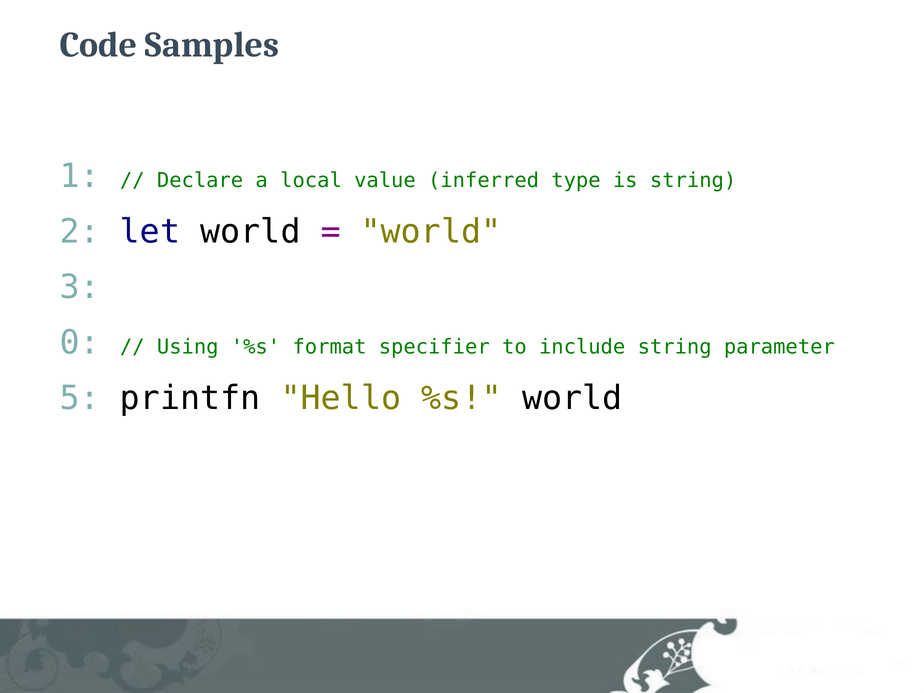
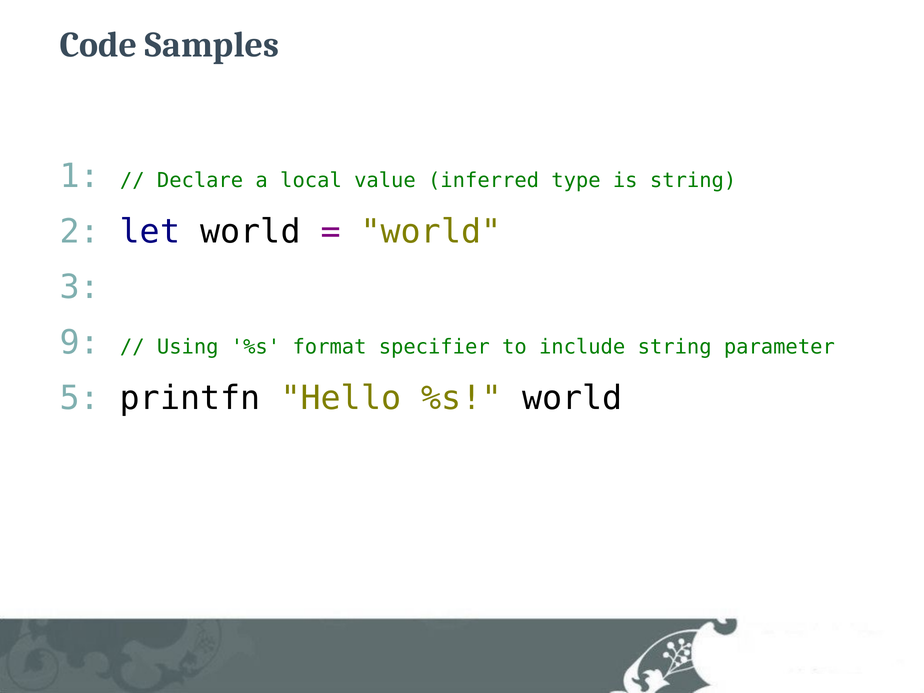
0: 0 -> 9 (80, 343)
